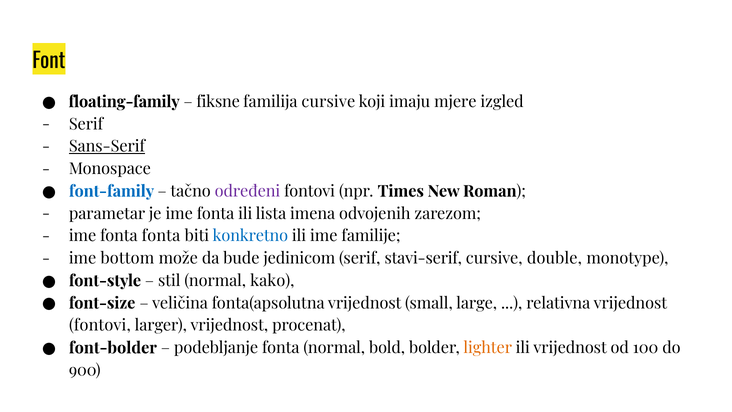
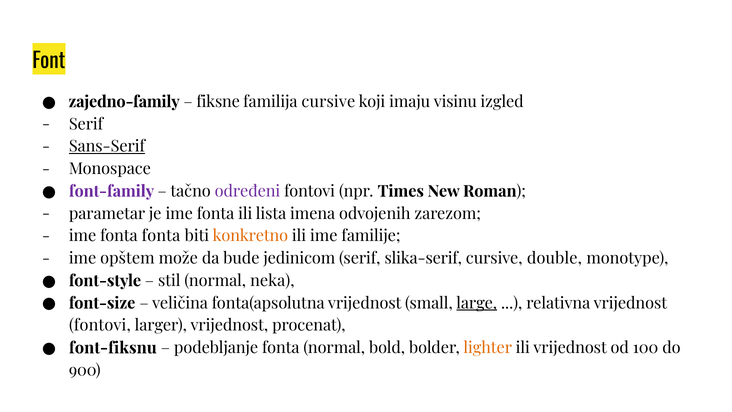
floating-family: floating-family -> zajedno-family (124, 102)
mjere: mjere -> visinu (455, 102)
font-family colour: blue -> purple (112, 191)
konkretno colour: blue -> orange (250, 236)
bottom: bottom -> opštem (127, 258)
stavi-serif: stavi-serif -> slika-serif (423, 258)
kako: kako -> neka (272, 281)
large underline: none -> present (477, 303)
font-bolder: font-bolder -> font-fiksnu (113, 348)
